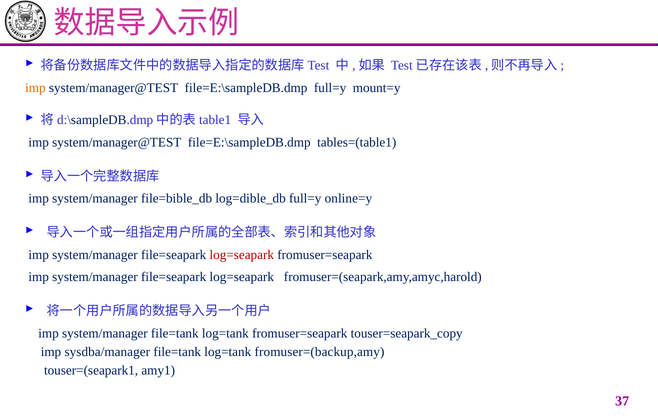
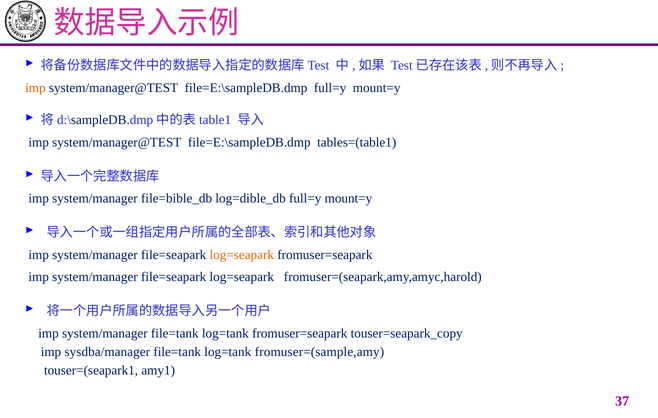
log=dible_db full=y online=y: online=y -> mount=y (348, 198)
log=seapark colour: red -> orange (242, 255)
fromuser=(backup,amy: fromuser=(backup,amy -> fromuser=(sample,amy (319, 352)
